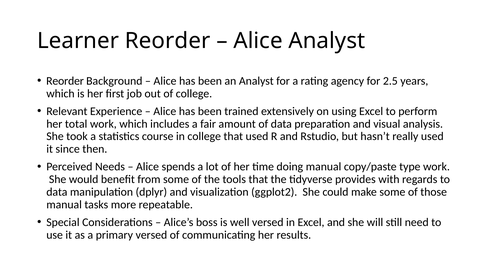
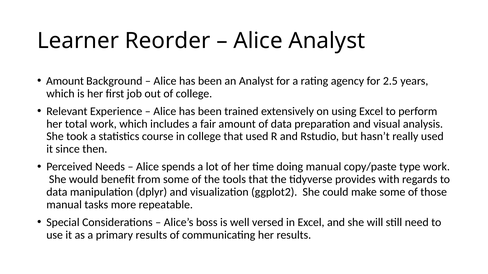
Reorder: Reorder -> Amount (65, 81)
primary versed: versed -> results (151, 235)
